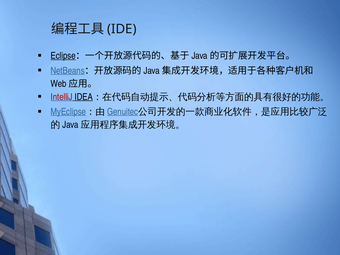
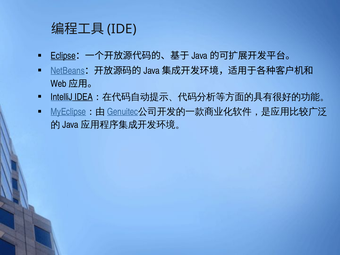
IntelliJ colour: red -> black (62, 97)
